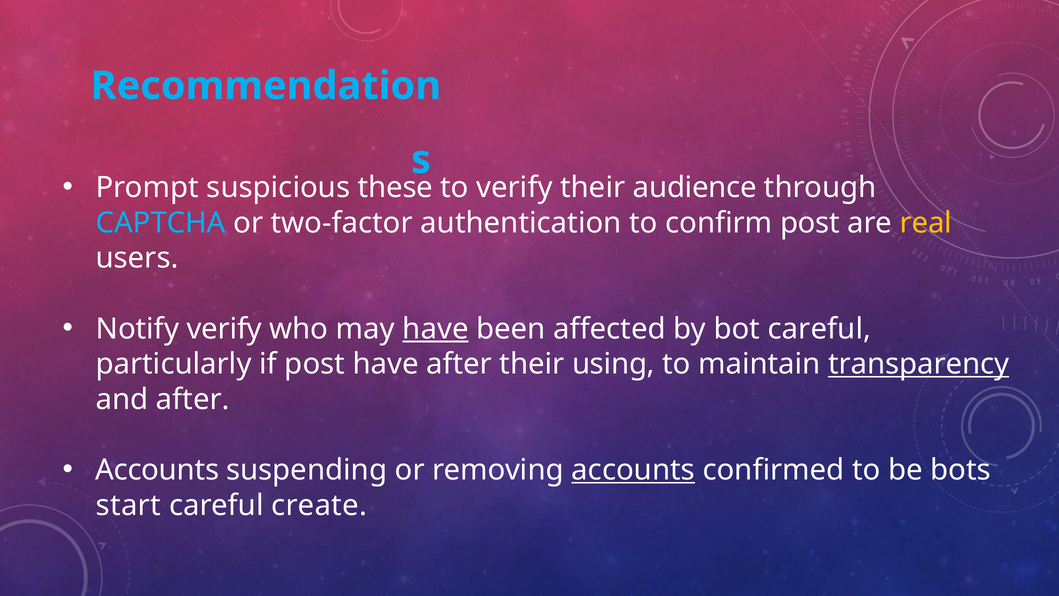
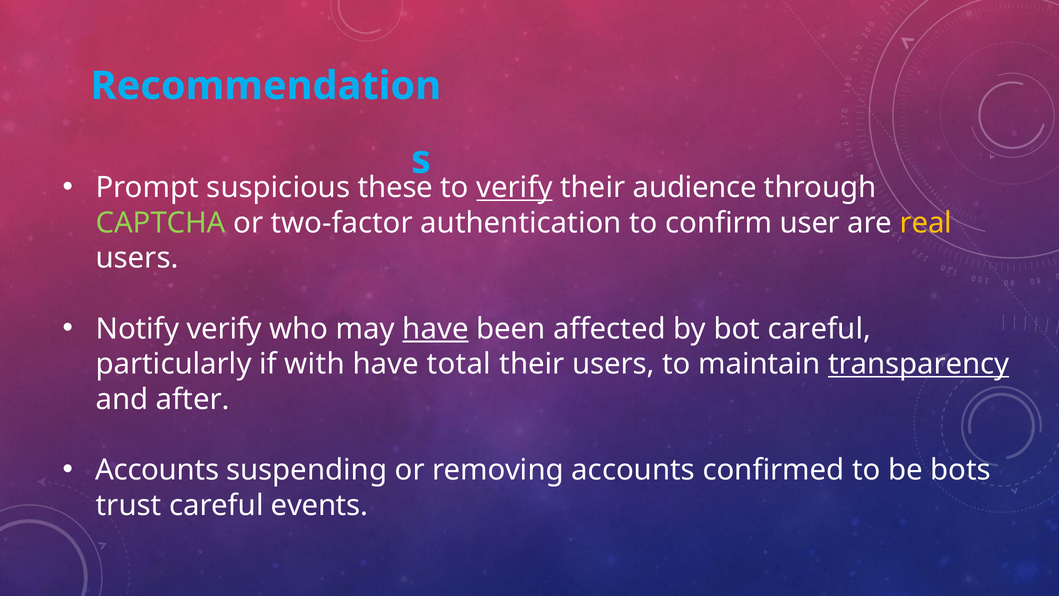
verify underline: none -> present (515, 187)
CAPTCHA colour: light blue -> light green (161, 223)
confirm post: post -> user (810, 223)
if post: post -> with (315, 364)
have after: after -> total (459, 364)
their using: using -> users (613, 364)
accounts underline: present -> none (633, 470)
start: start -> trust (129, 505)
create: create -> events (319, 505)
